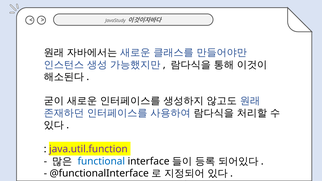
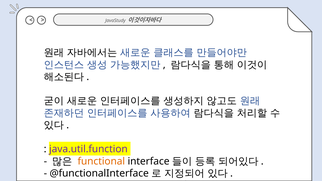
functional colour: blue -> orange (101, 161)
